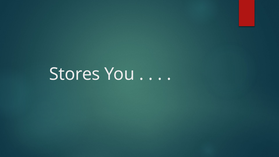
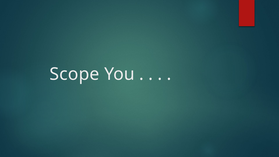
Stores: Stores -> Scope (74, 74)
